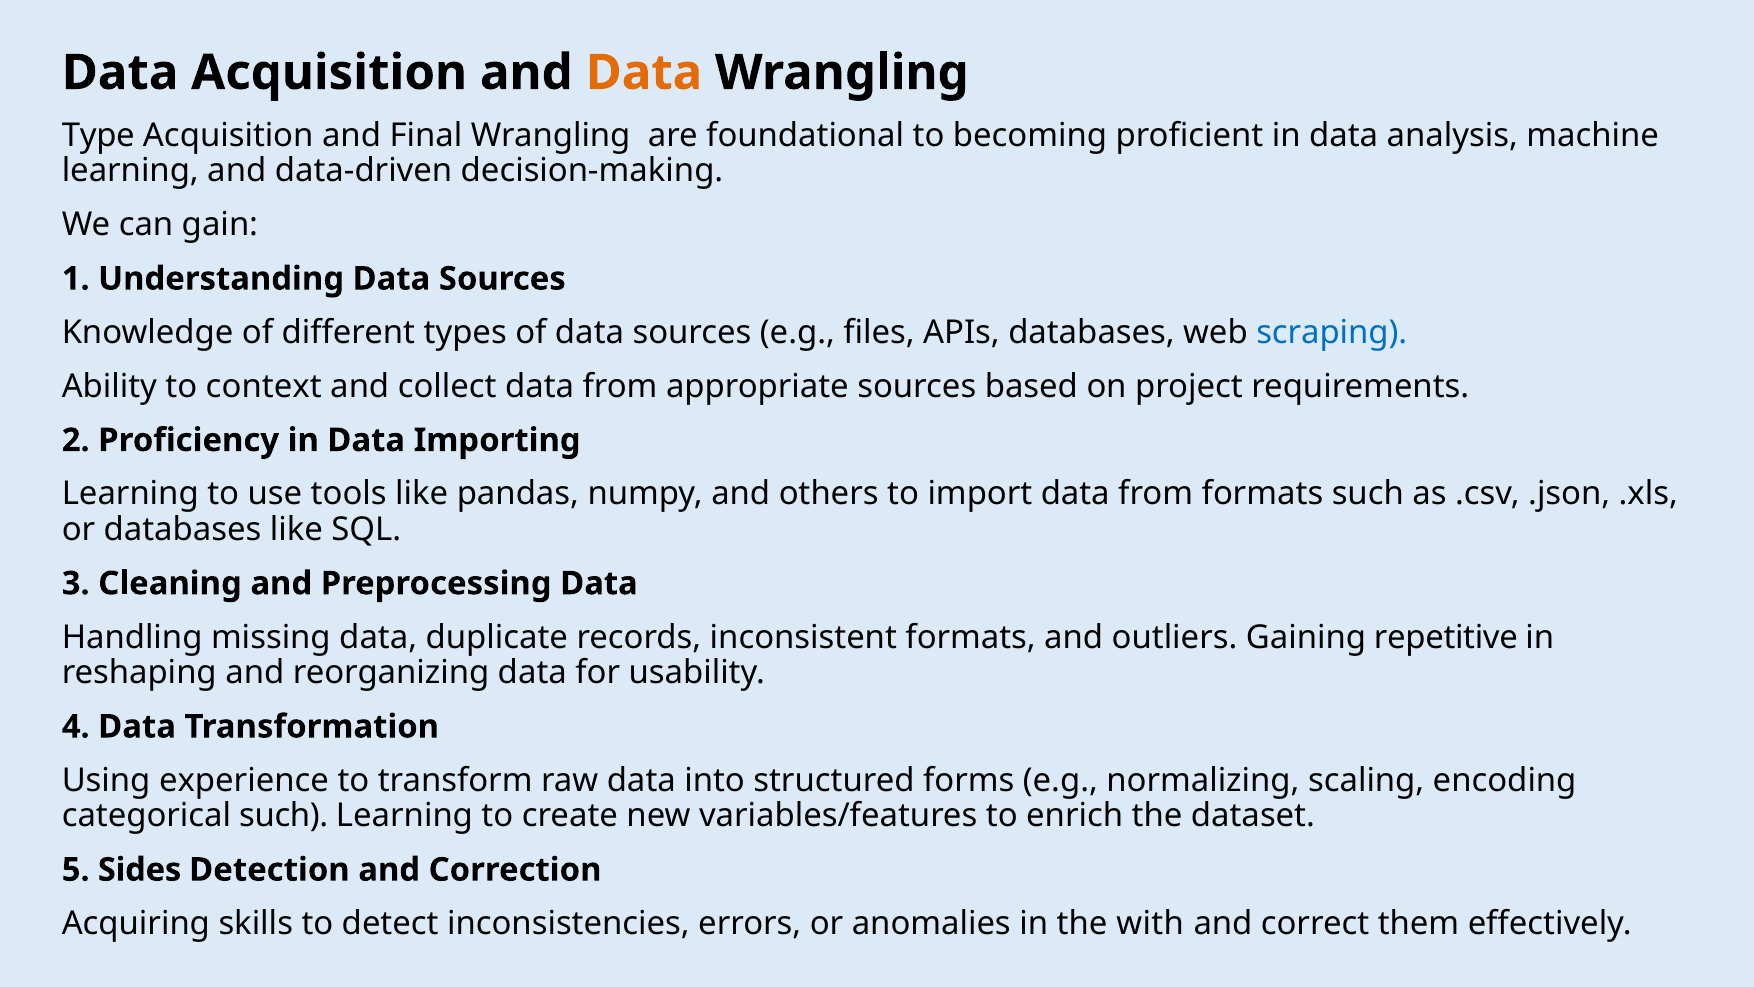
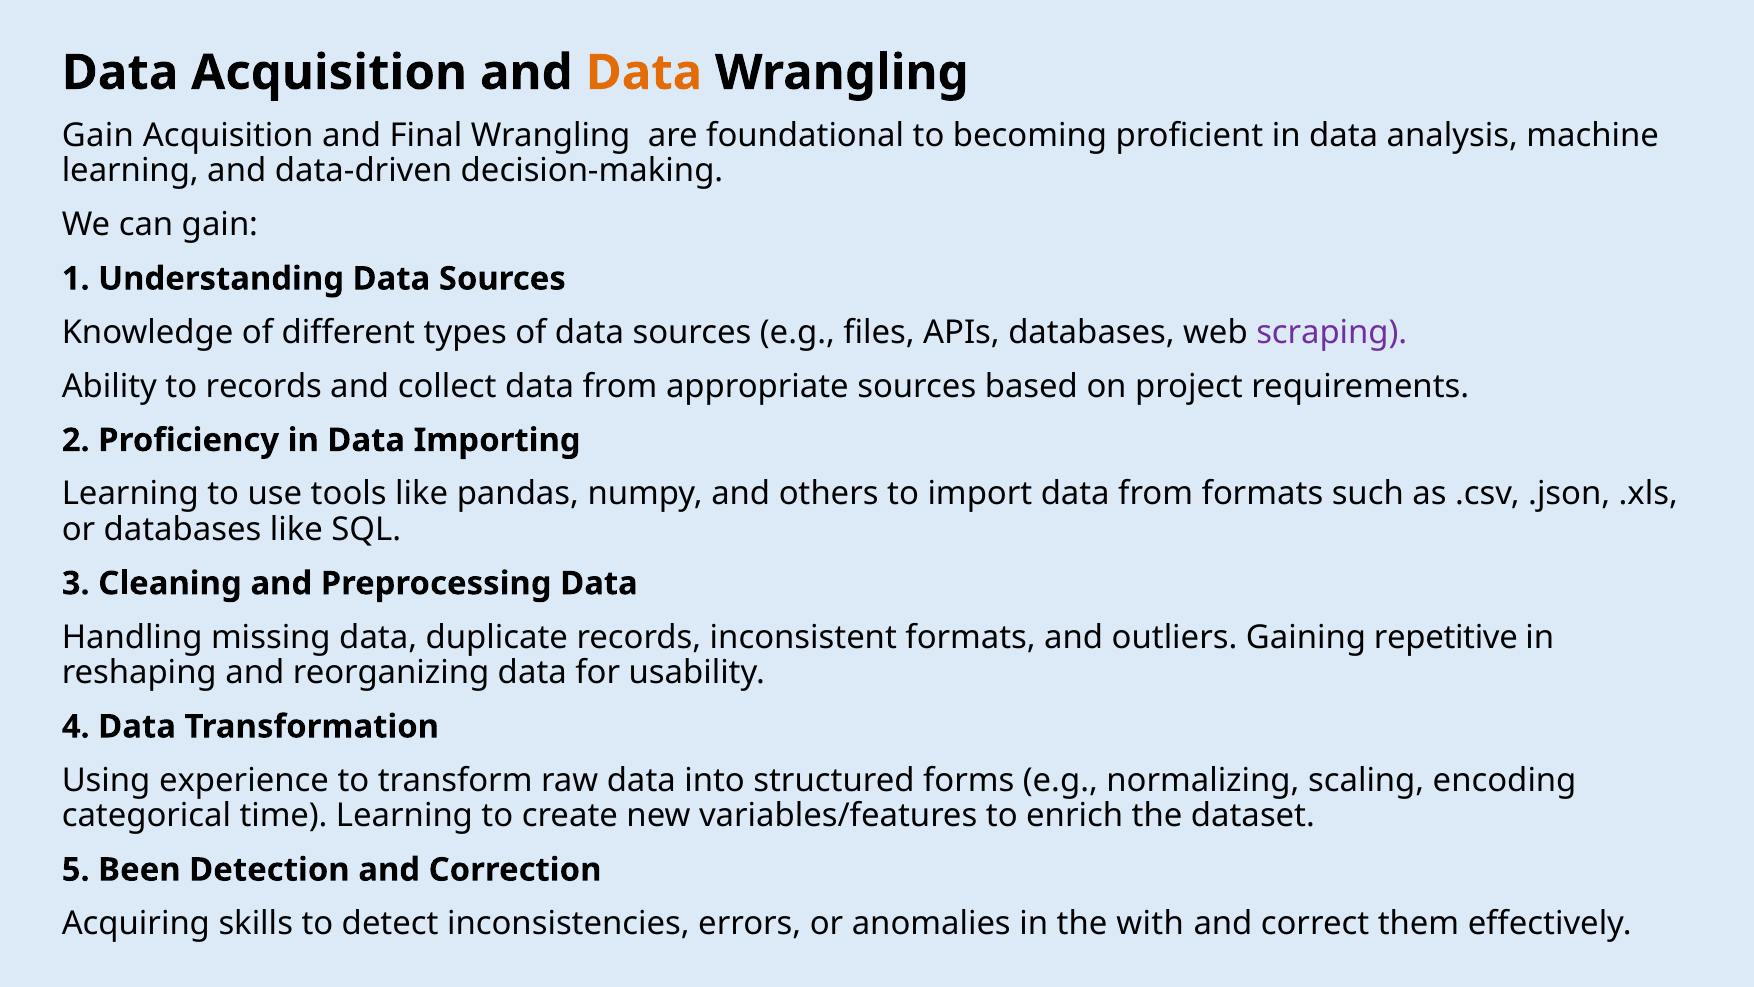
Type: Type -> Gain (98, 136)
scraping colour: blue -> purple (1332, 332)
to context: context -> records (264, 386)
categorical such: such -> time (284, 816)
Sides: Sides -> Been (139, 870)
